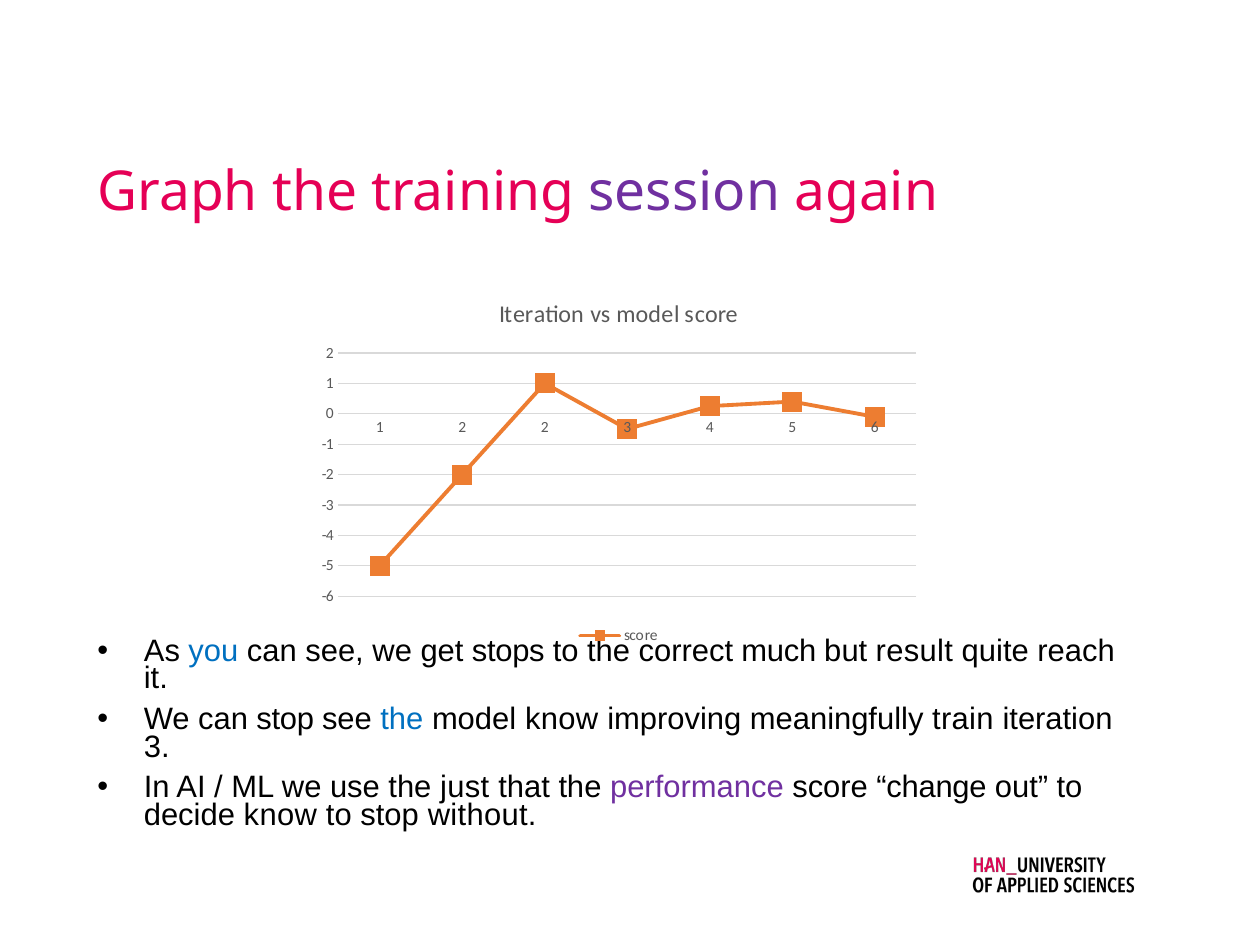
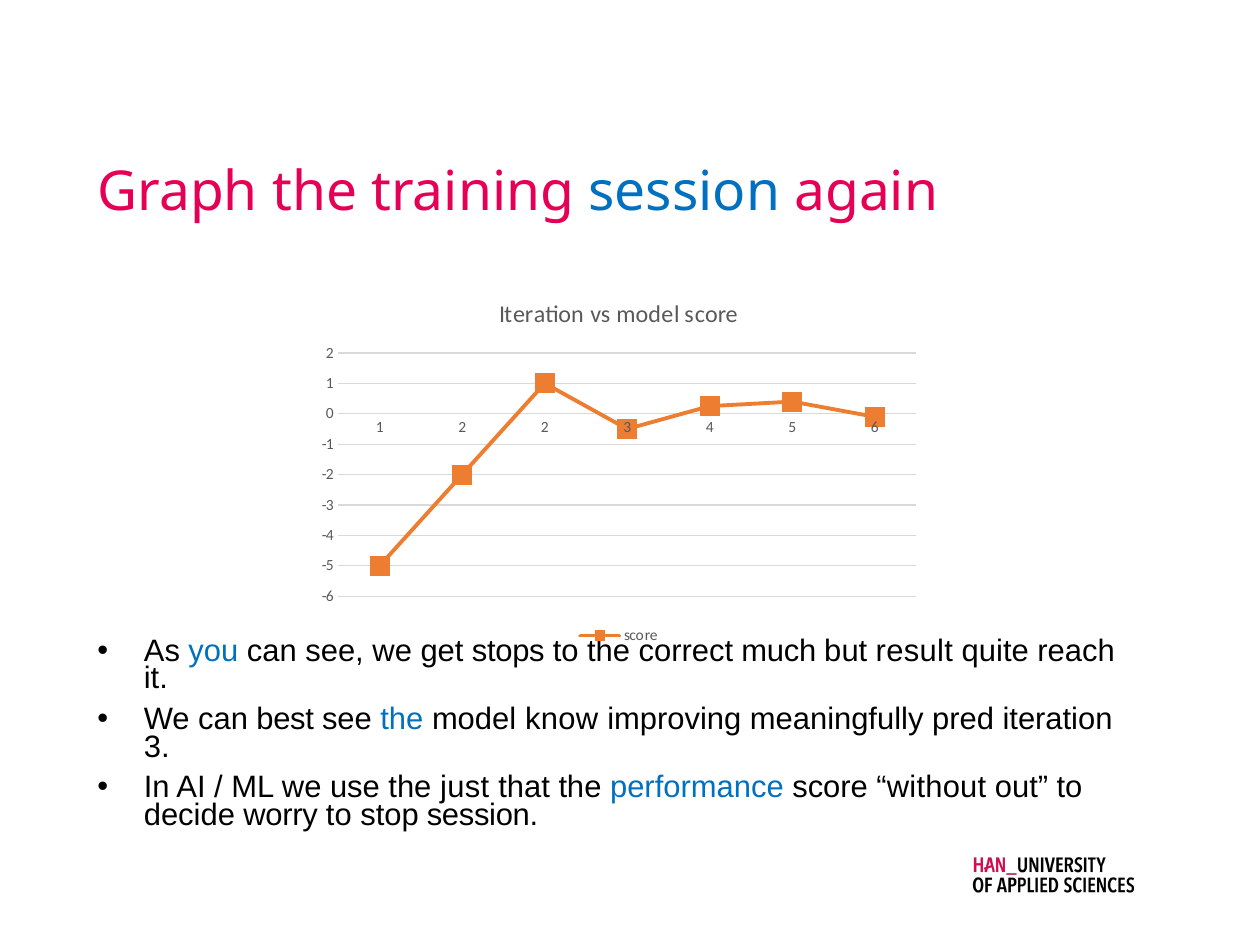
session colour: purple -> blue (684, 193)
can stop: stop -> best (285, 720)
train: train -> pred (963, 720)
performance colour: purple -> blue (697, 788)
change: change -> without (931, 788)
decide know: know -> worry (281, 816)
stop without: without -> session (482, 816)
